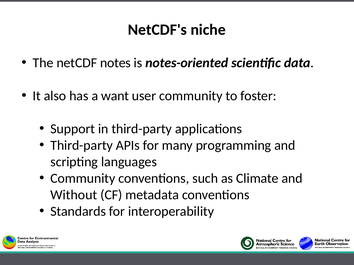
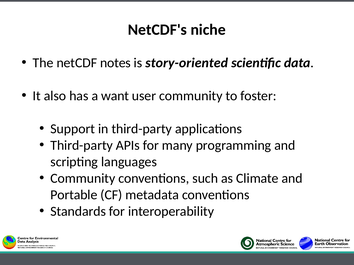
notes-oriented: notes-oriented -> story-oriented (187, 63)
Without: Without -> Portable (74, 195)
